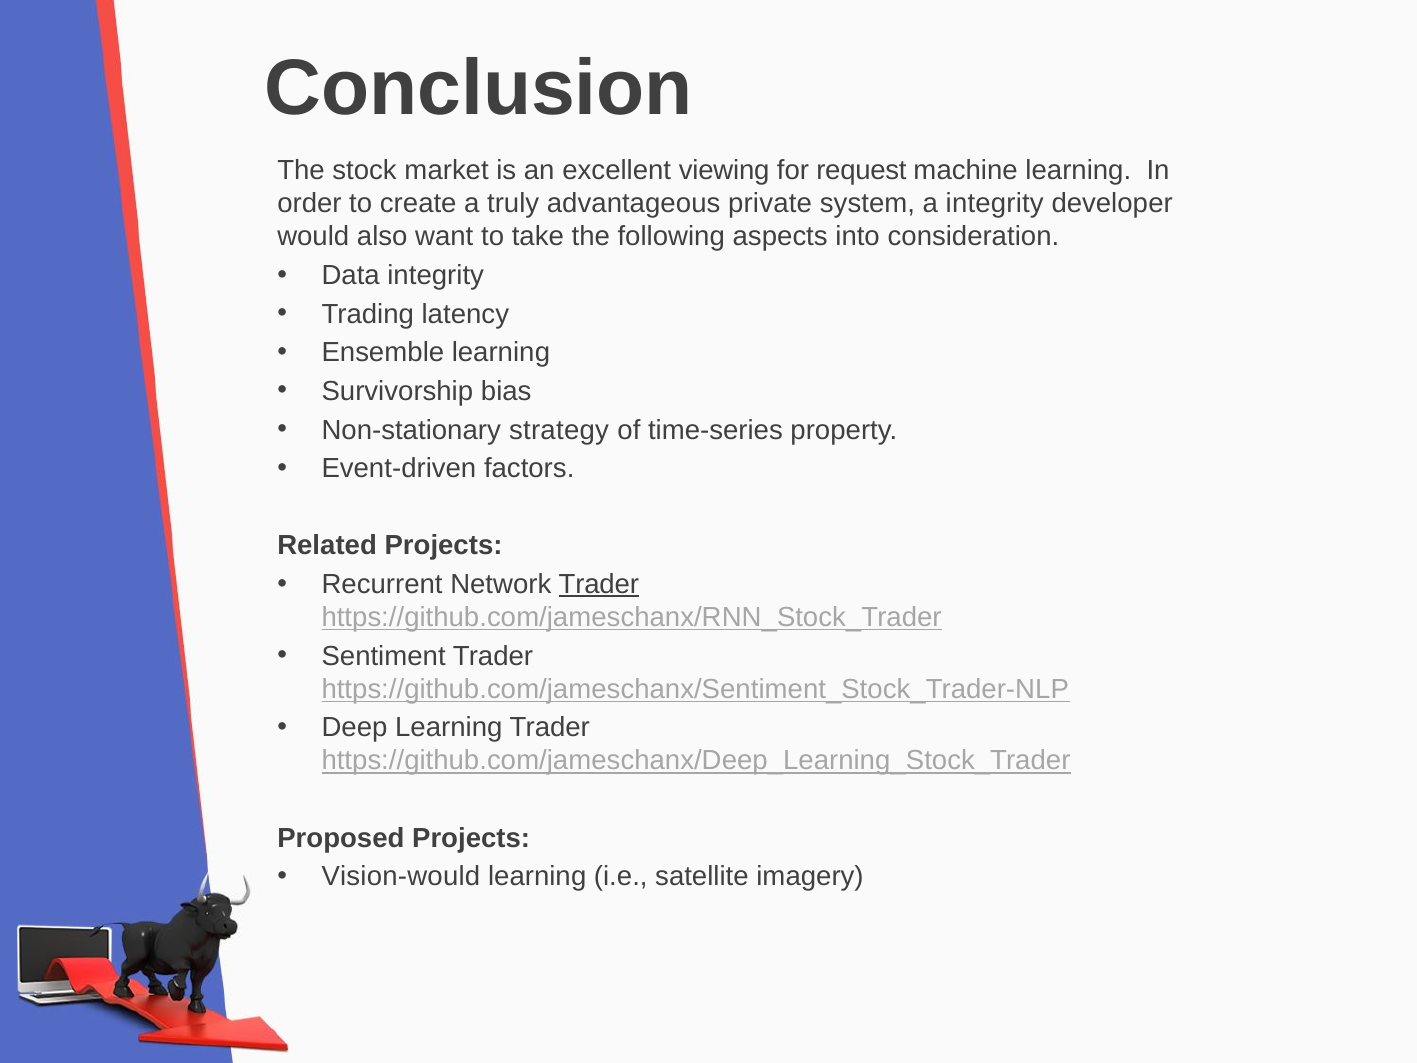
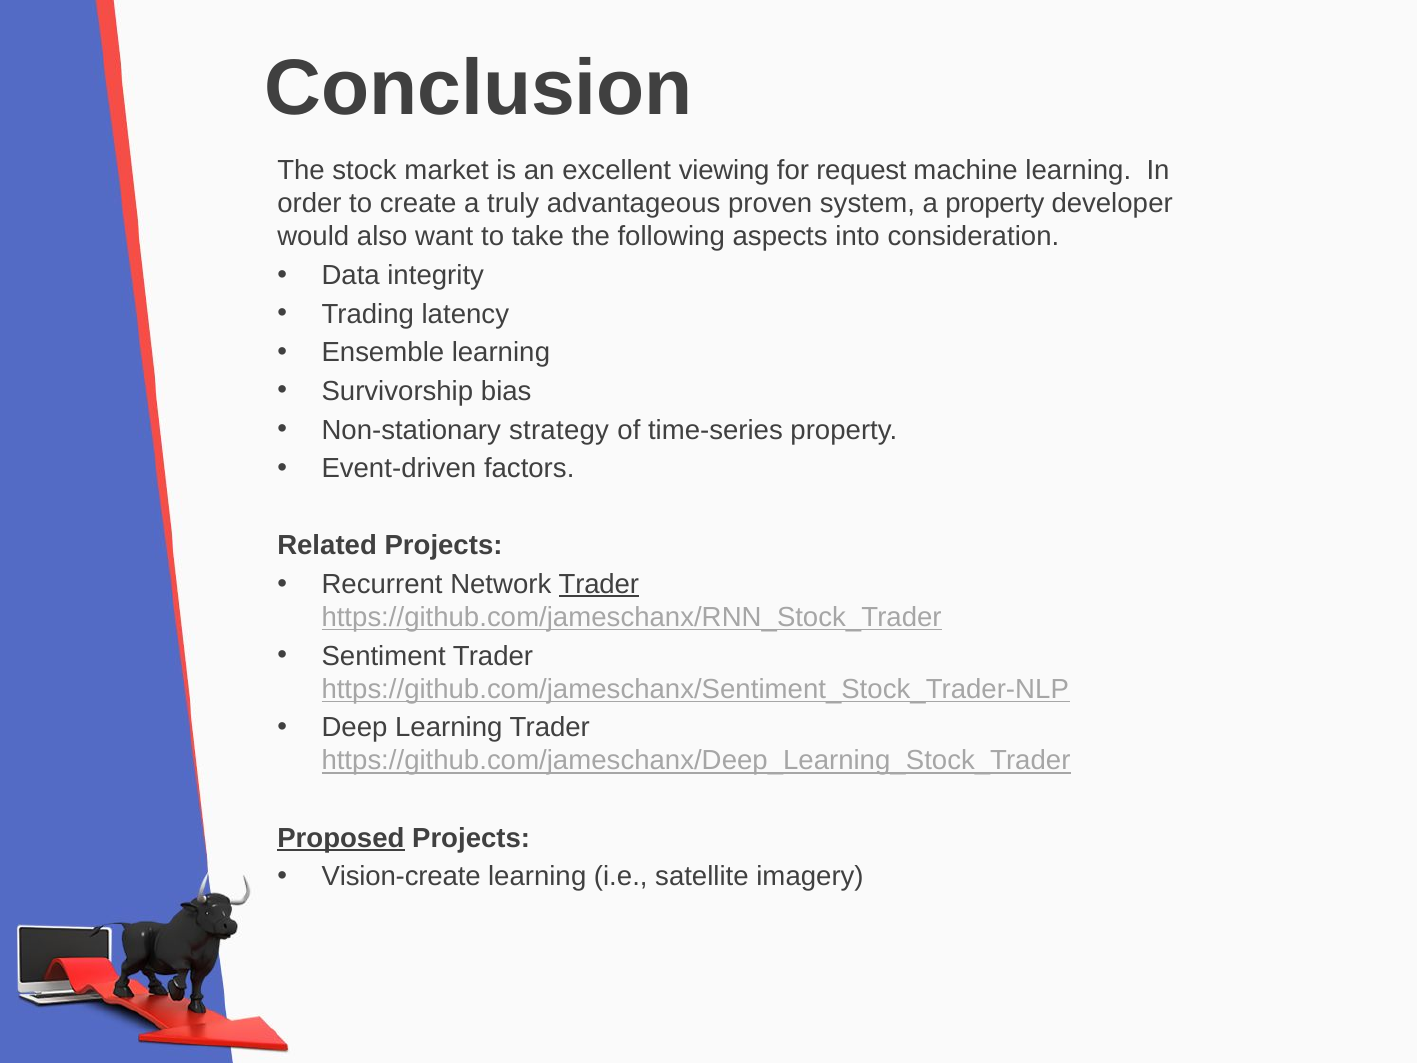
private: private -> proven (770, 204)
a integrity: integrity -> property (995, 204)
Proposed underline: none -> present (341, 838)
Vision-would: Vision-would -> Vision-create (401, 877)
